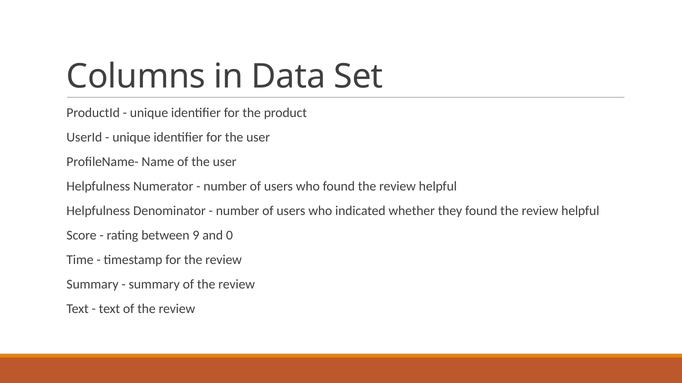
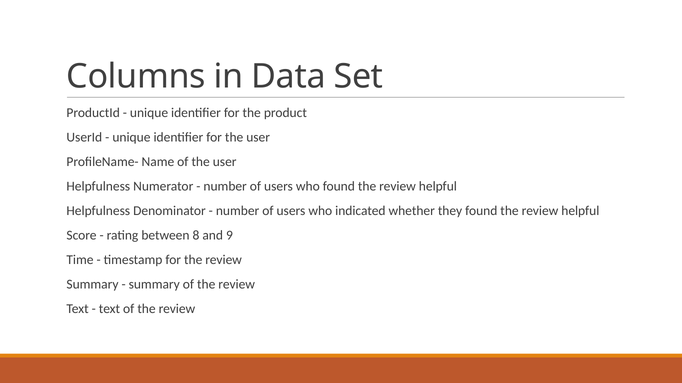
9: 9 -> 8 (196, 236)
0: 0 -> 9 (229, 236)
